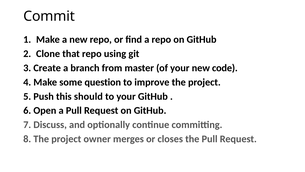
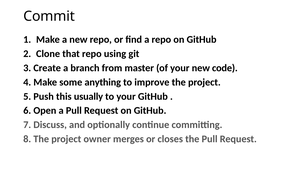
question: question -> anything (103, 82)
should: should -> usually (88, 96)
